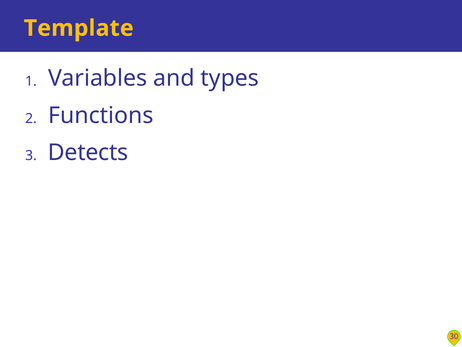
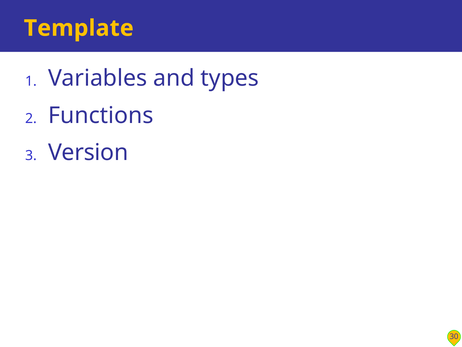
Detects: Detects -> Version (88, 152)
